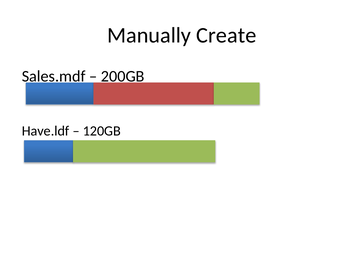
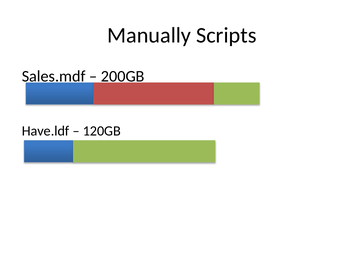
Create: Create -> Scripts (226, 35)
